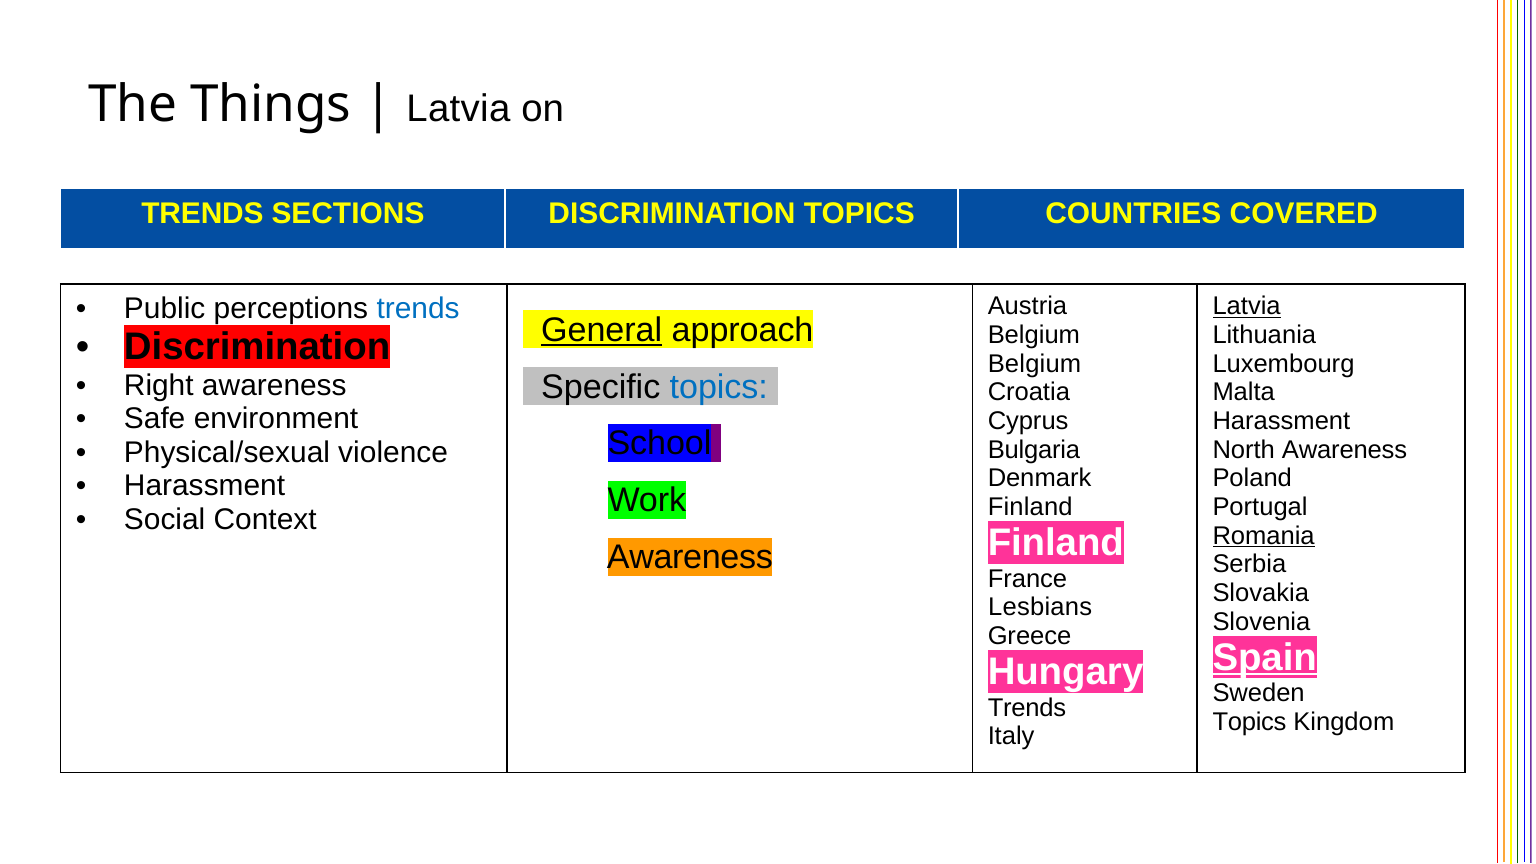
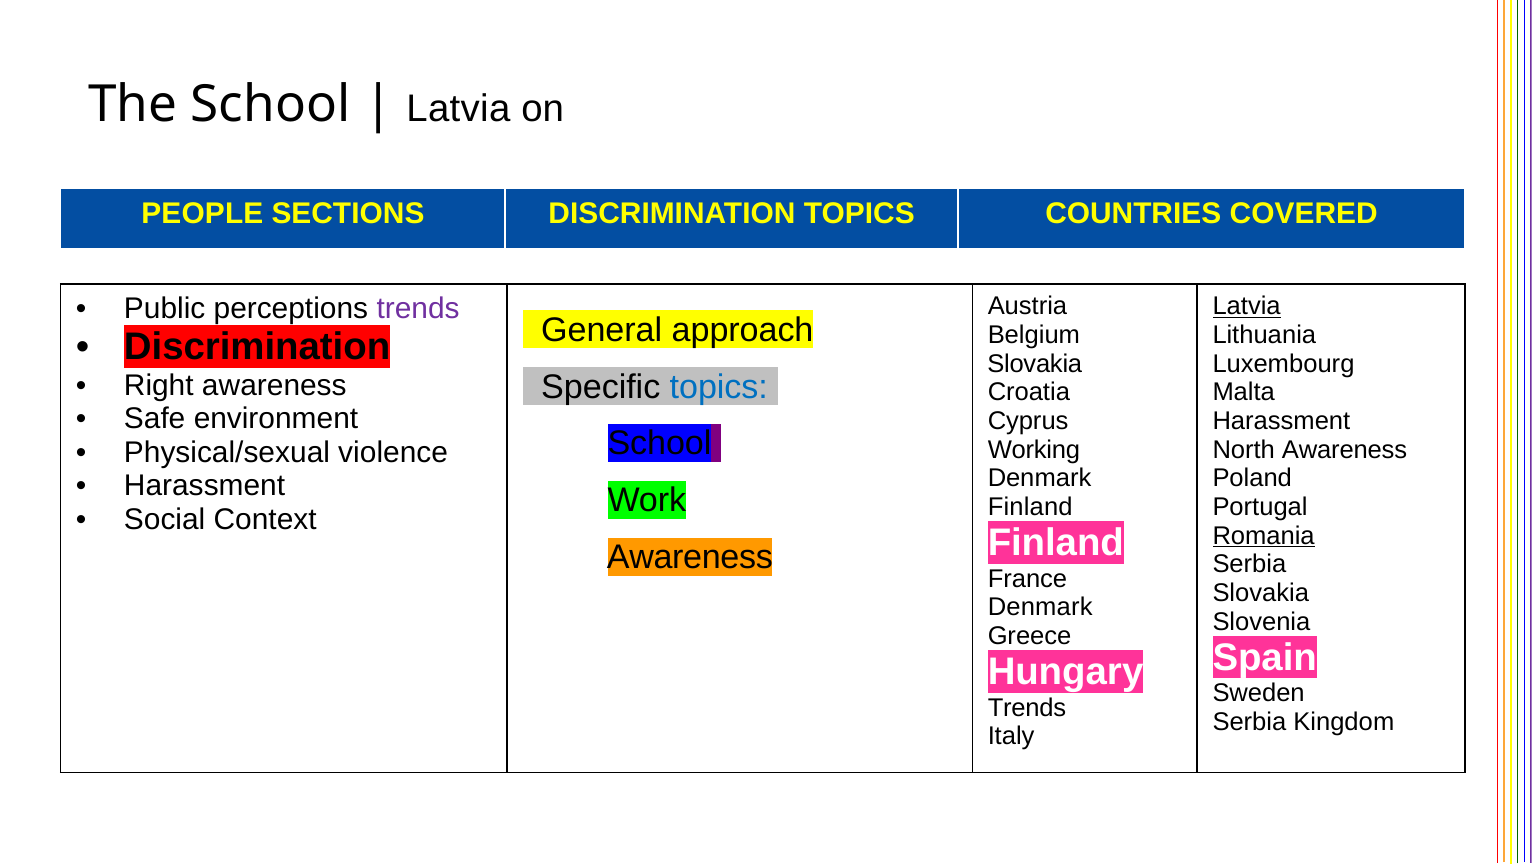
The Things: Things -> School (271, 104)
TRENDS: TRENDS -> PEOPLE (202, 213)
trends colour: blue -> purple (418, 309)
General underline: present -> none (602, 330)
Belgium: Belgium -> Slovakia (1035, 364)
Bulgaria: Bulgaria -> Working (1034, 450)
Lesbians: Lesbians -> Denmark (1040, 607)
Spain underline: present -> none (1265, 658)
Topics: Topics -> Serbia (1249, 722)
